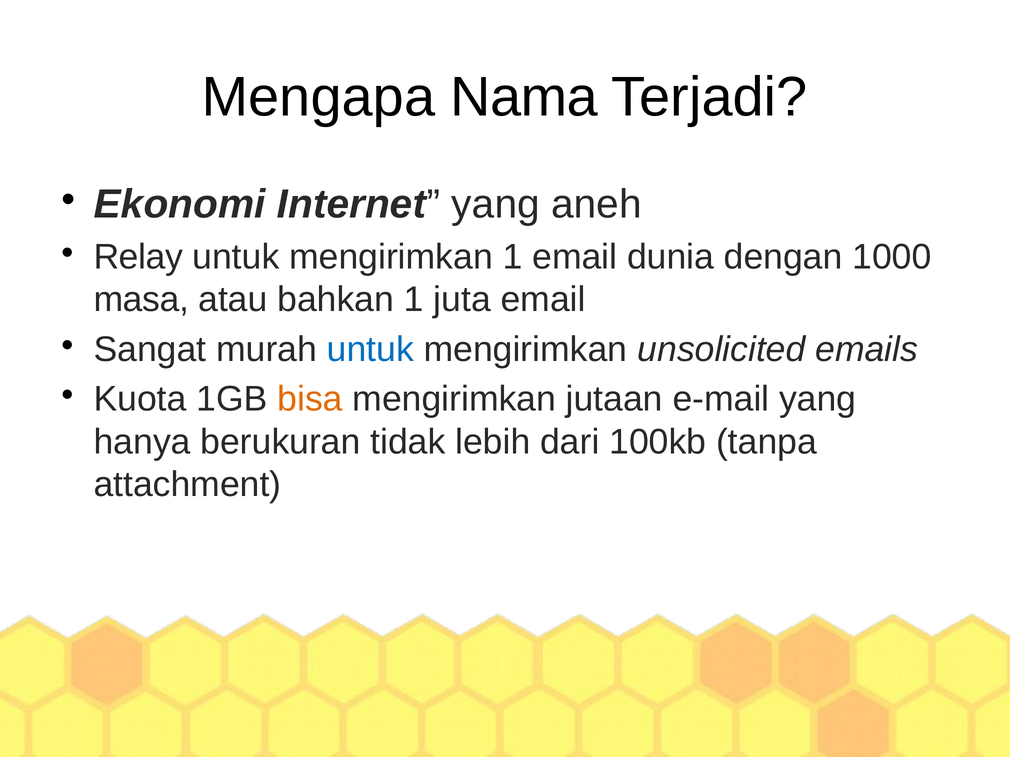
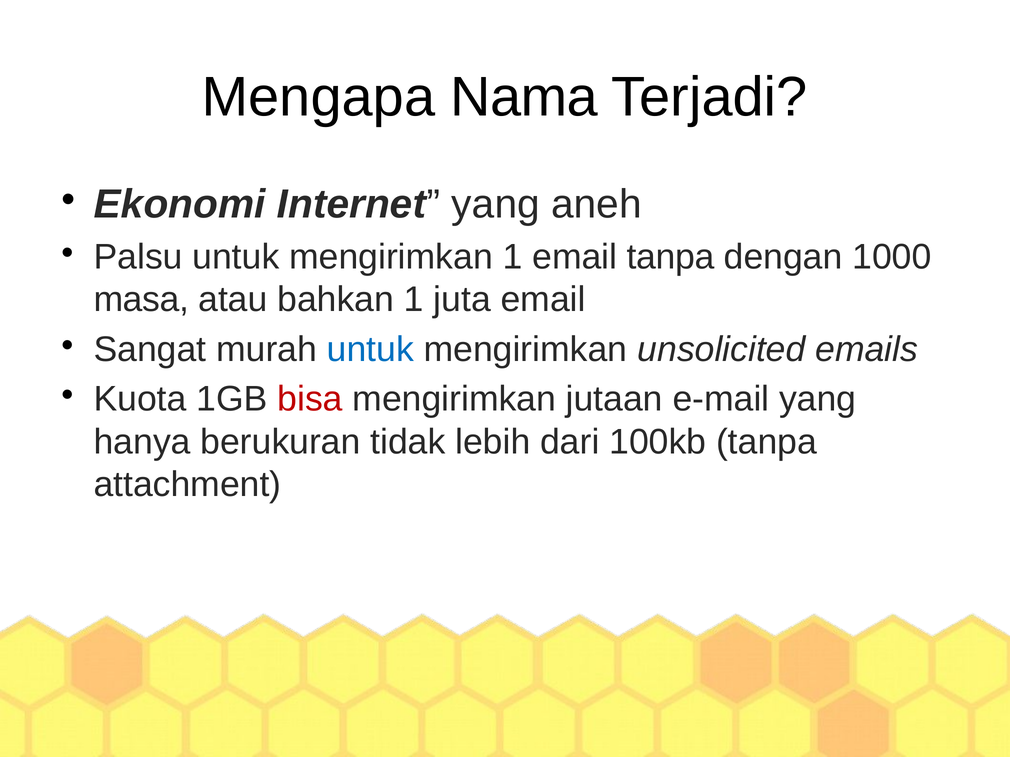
Relay: Relay -> Palsu (138, 257)
email dunia: dunia -> tanpa (671, 257)
bisa colour: orange -> red (310, 399)
